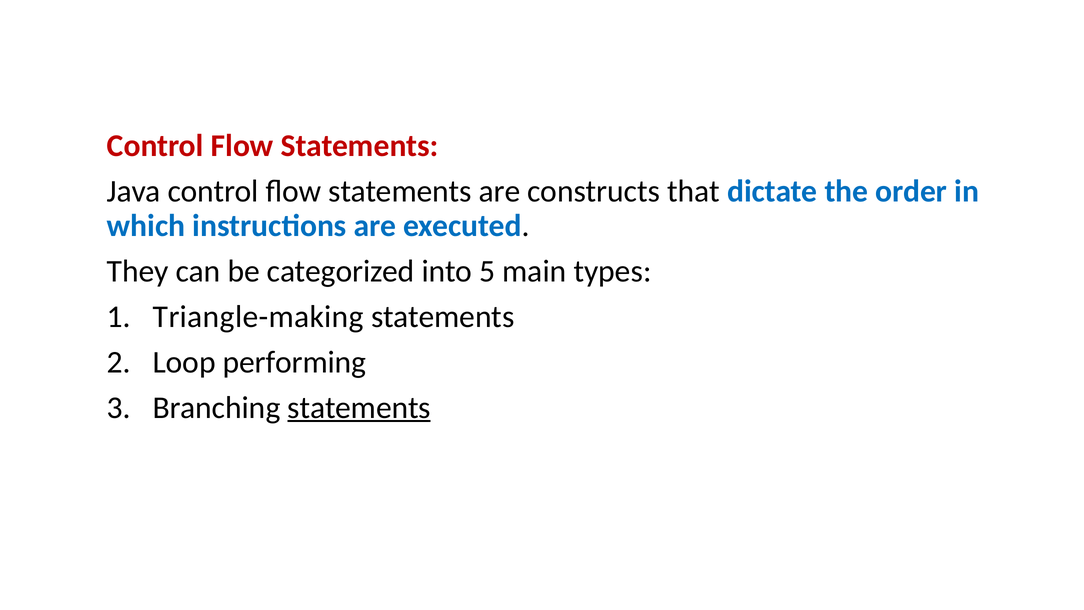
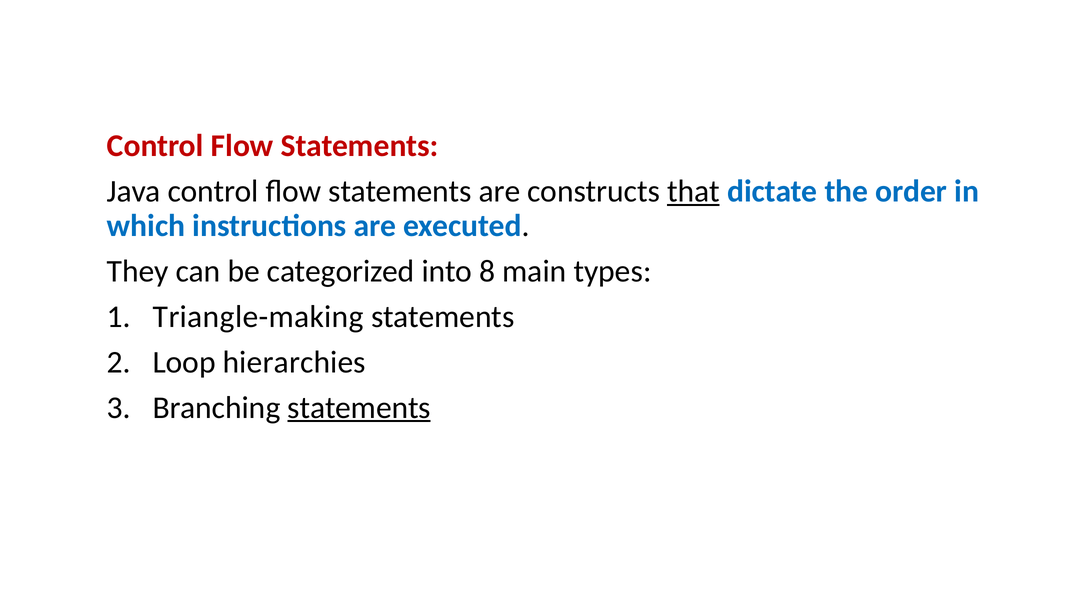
that underline: none -> present (693, 191)
5: 5 -> 8 (487, 271)
performing: performing -> hierarchies (294, 362)
